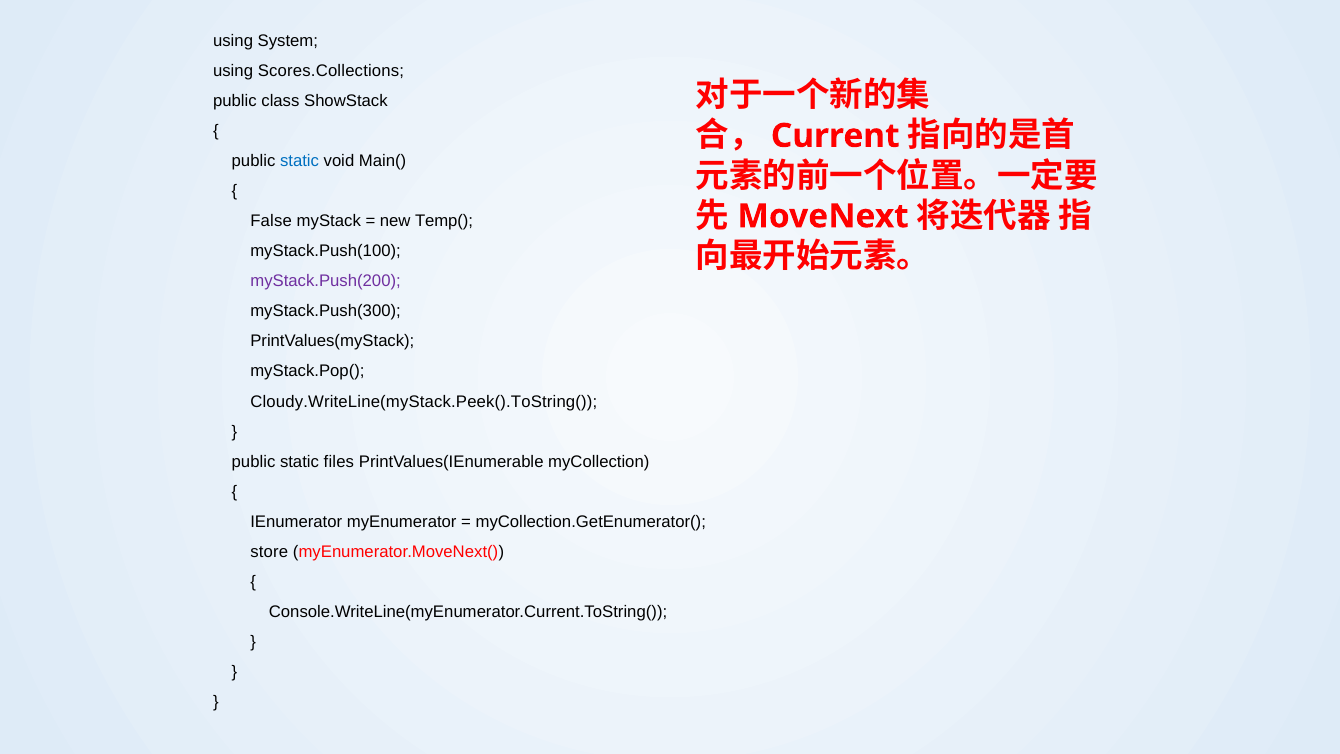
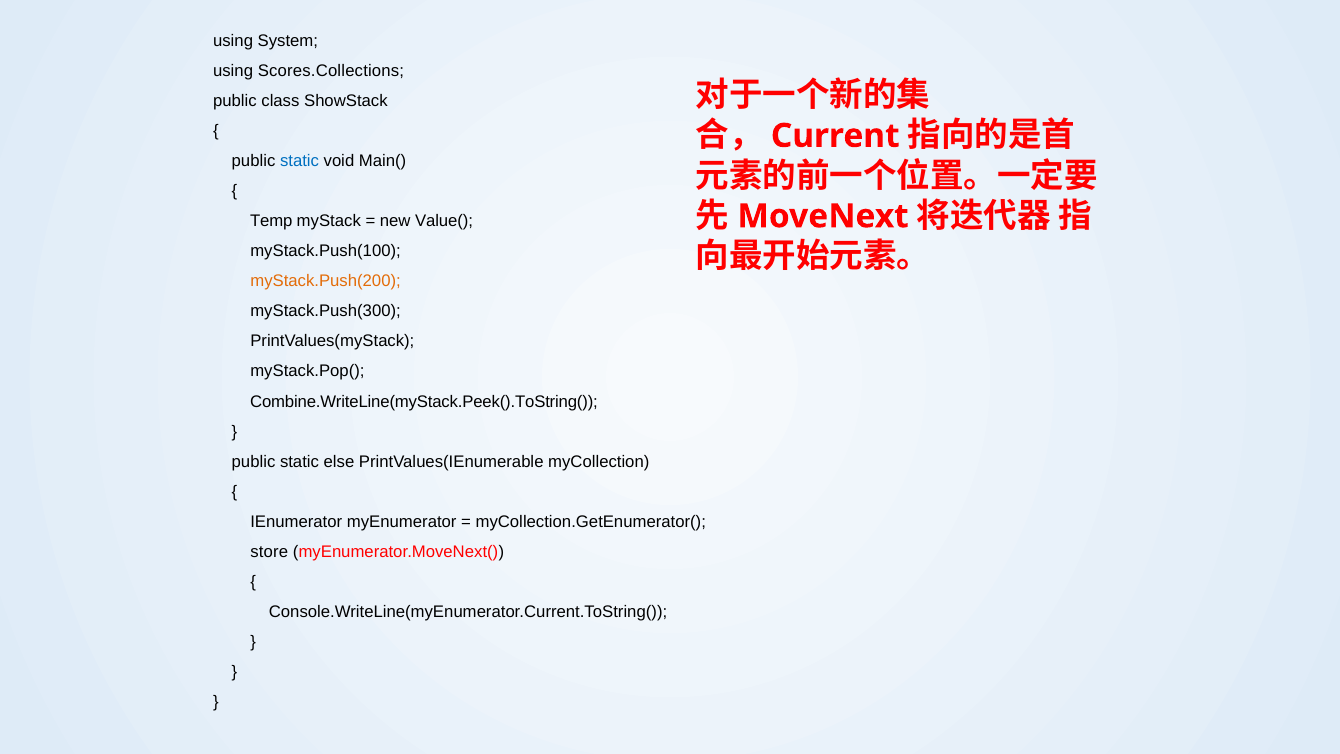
False: False -> Temp (271, 221)
Temp(: Temp( -> Value( (444, 221)
myStack.Push(200 colour: purple -> orange (326, 281)
Cloudy.WriteLine(myStack.Peek().ToString(: Cloudy.WriteLine(myStack.Peek().ToString( -> Combine.WriteLine(myStack.Peek().ToString( (424, 401)
files: files -> else (339, 461)
